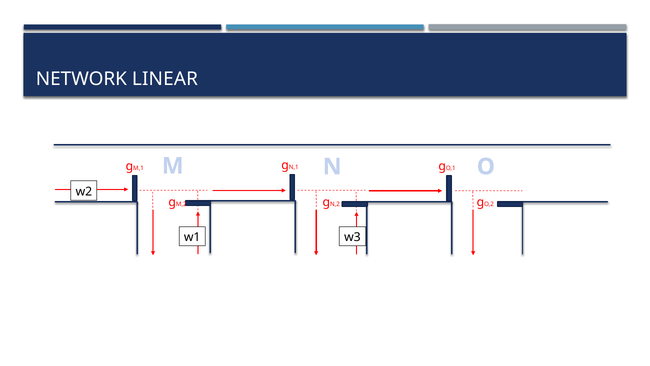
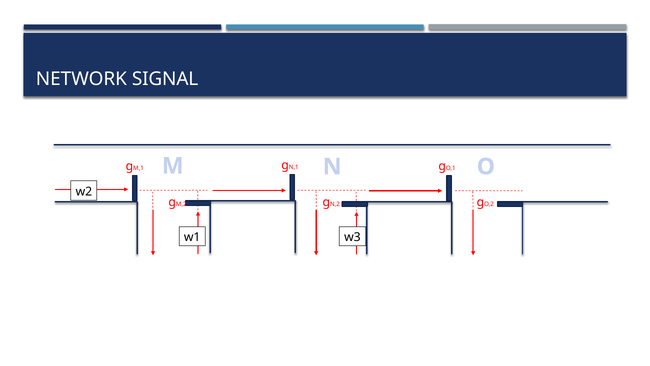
LINEAR: LINEAR -> SIGNAL (165, 79)
